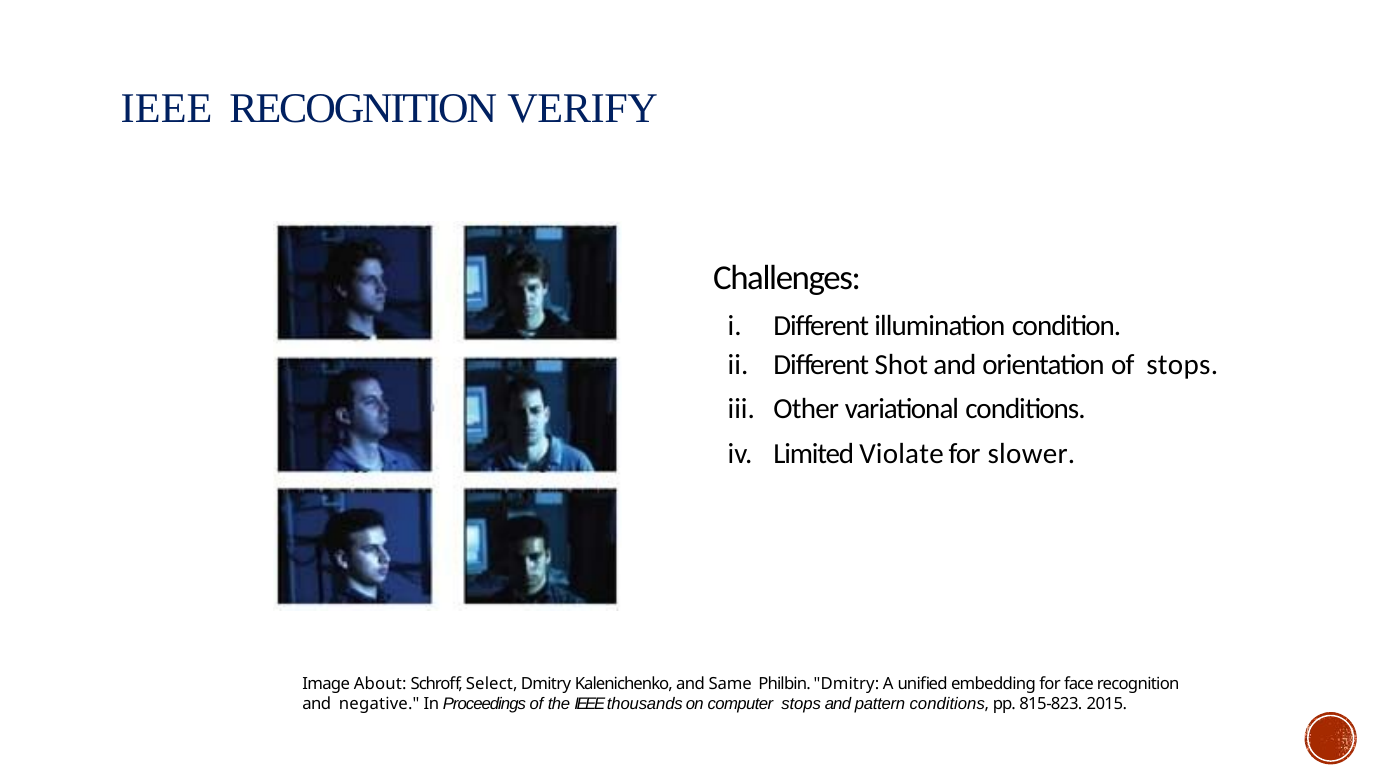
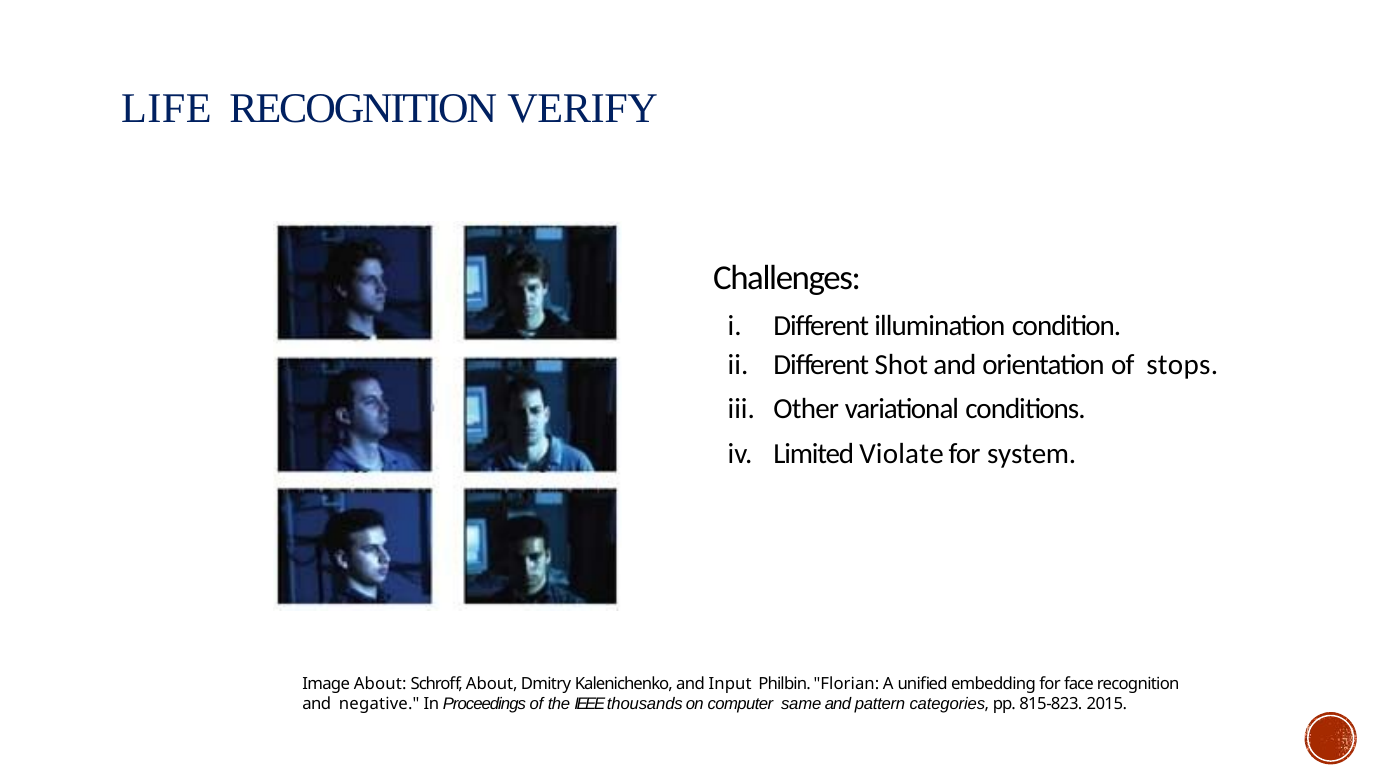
IEEE: IEEE -> LIFE (166, 109)
slower: slower -> system (1032, 454)
Schroff Select: Select -> About (492, 684)
Same: Same -> Input (730, 684)
Philbin Dmitry: Dmitry -> Florian (846, 684)
computer stops: stops -> same (801, 704)
pattern conditions: conditions -> categories (947, 704)
